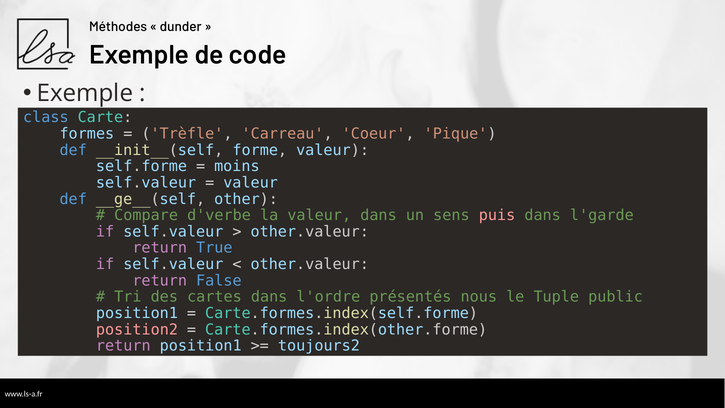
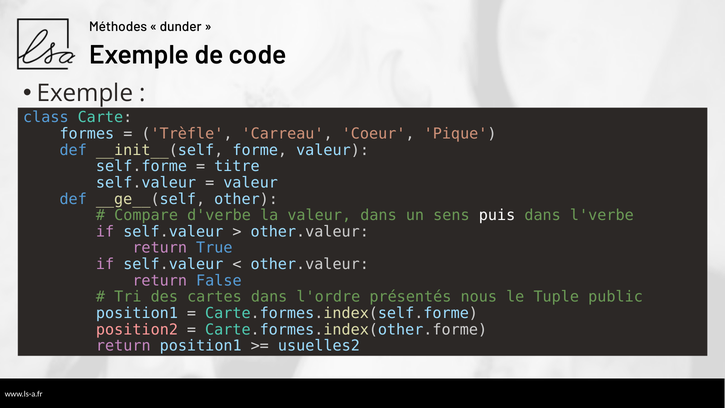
moins: moins -> titre (237, 166)
puis colour: pink -> white (497, 215)
l'garde: l'garde -> l'verbe (602, 215)
toujours2: toujours2 -> usuelles2 (319, 346)
